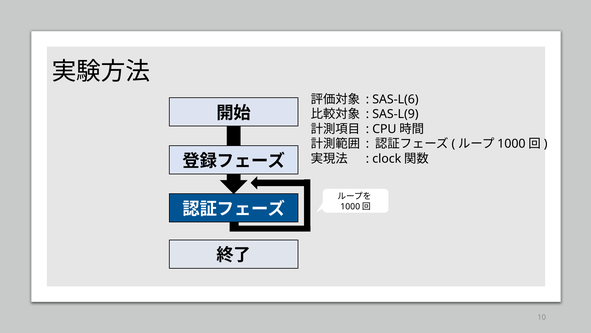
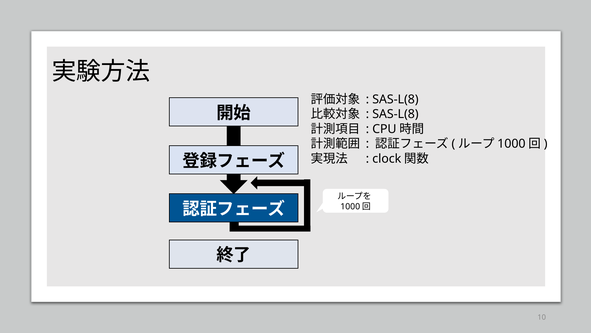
SAS-L(6: SAS-L(6 -> SAS-L(8 (395, 99)
SAS-L(9: SAS-L(9 -> SAS-L(8 (395, 114)
